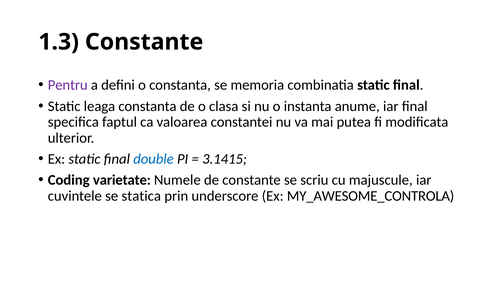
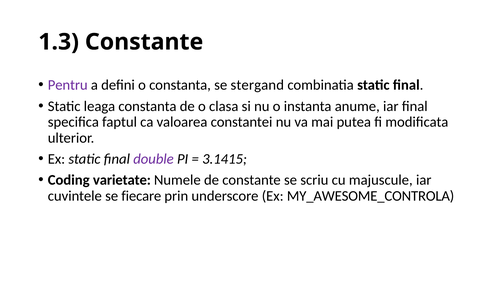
memoria: memoria -> stergand (257, 85)
double colour: blue -> purple (154, 159)
statica: statica -> fiecare (141, 196)
